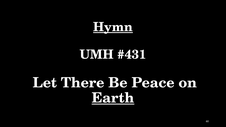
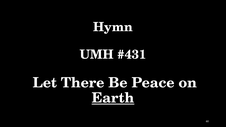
Hymn underline: present -> none (113, 27)
